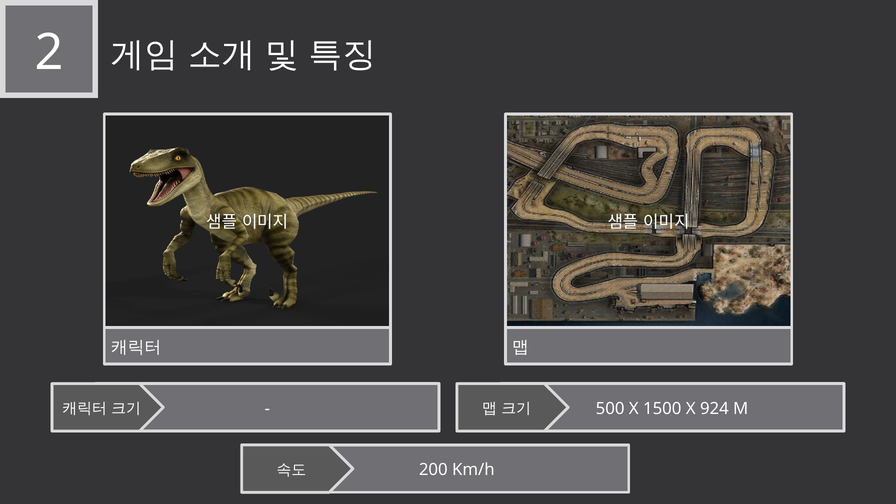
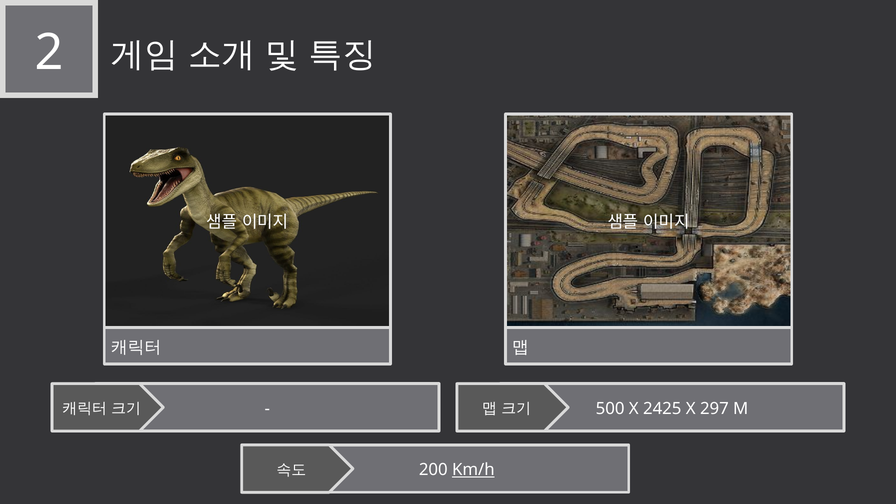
1500: 1500 -> 2425 (662, 408)
924: 924 -> 297 (714, 408)
Km/h underline: none -> present (473, 470)
